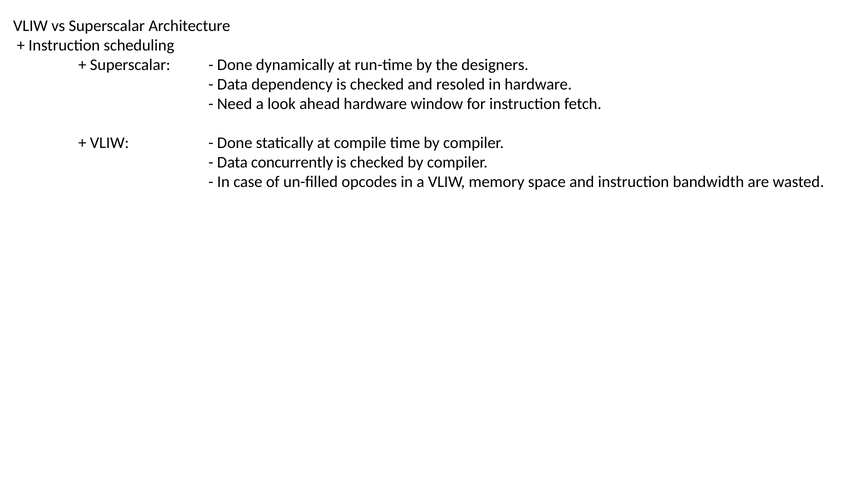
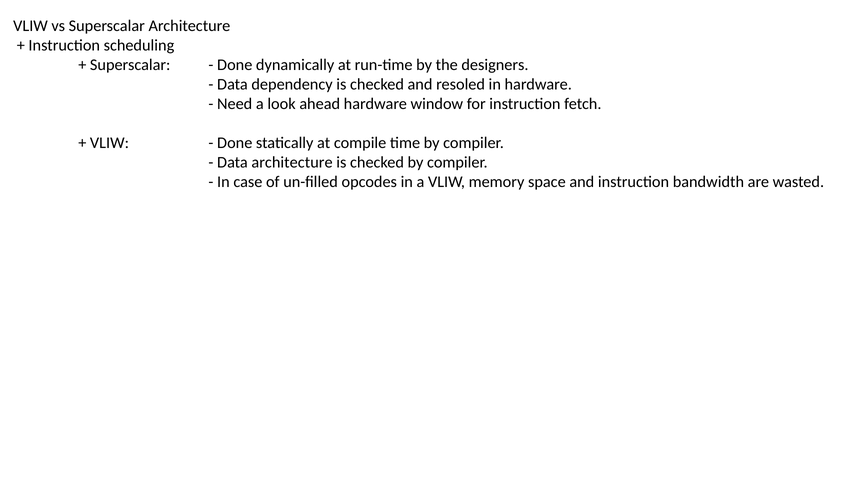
Data concurrently: concurrently -> architecture (292, 162)
